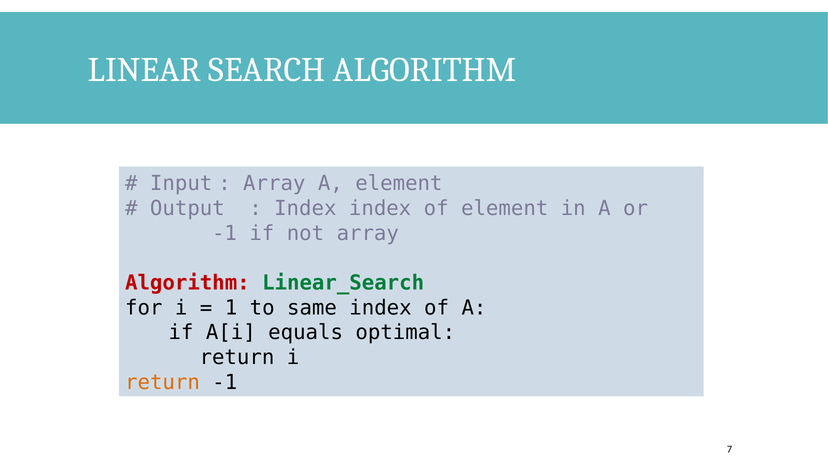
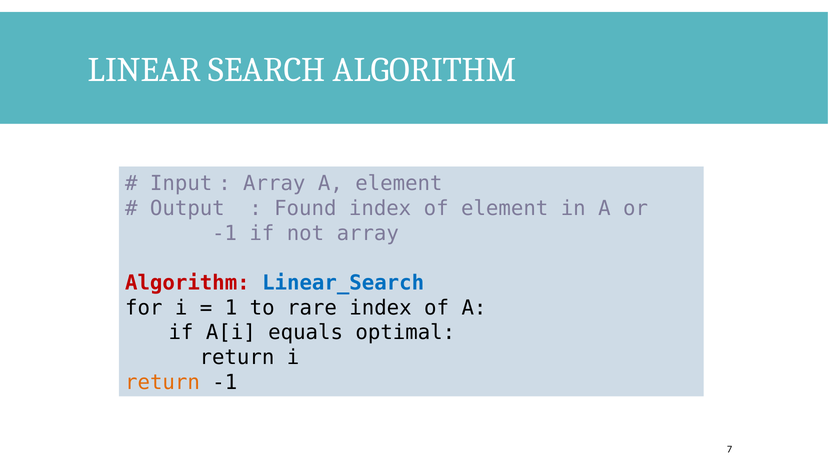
Index: Index -> Found (305, 208)
Linear_Search colour: green -> blue (343, 283)
same: same -> rare (312, 308)
